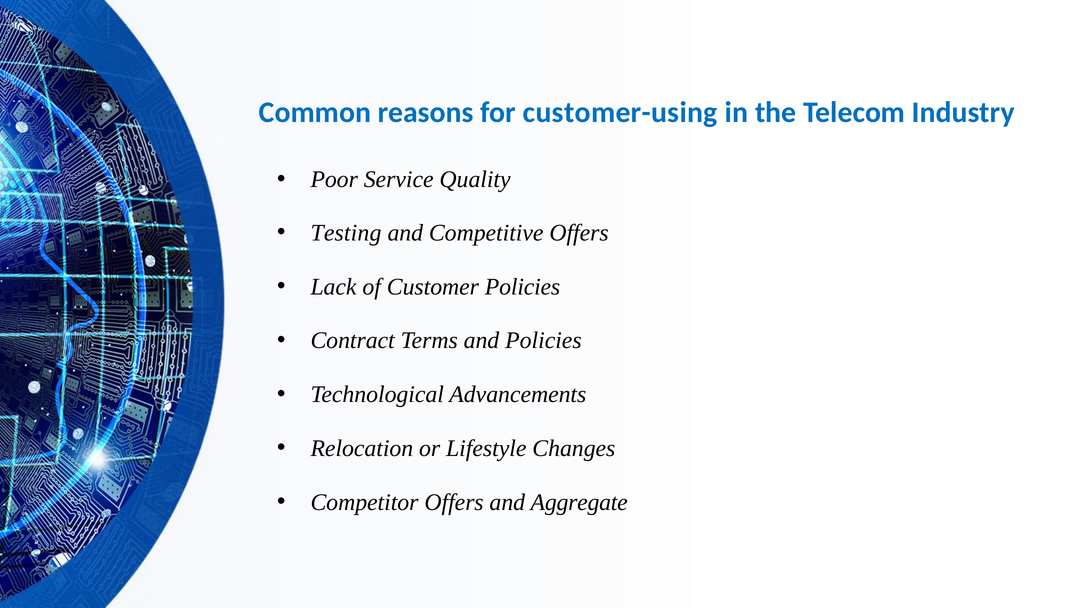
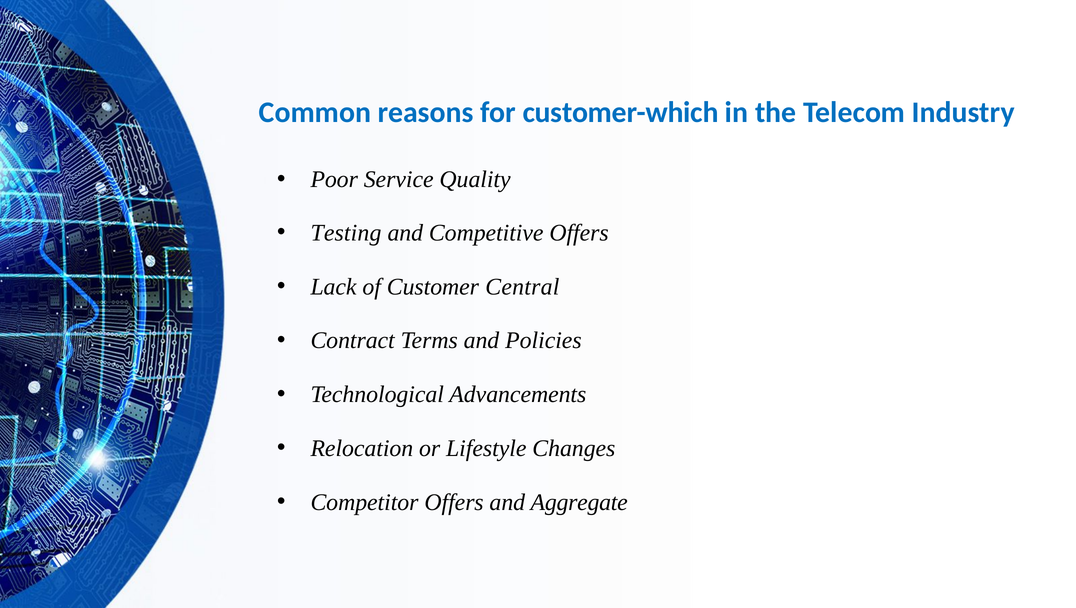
customer-using: customer-using -> customer-which (621, 112)
Customer Policies: Policies -> Central (522, 287)
